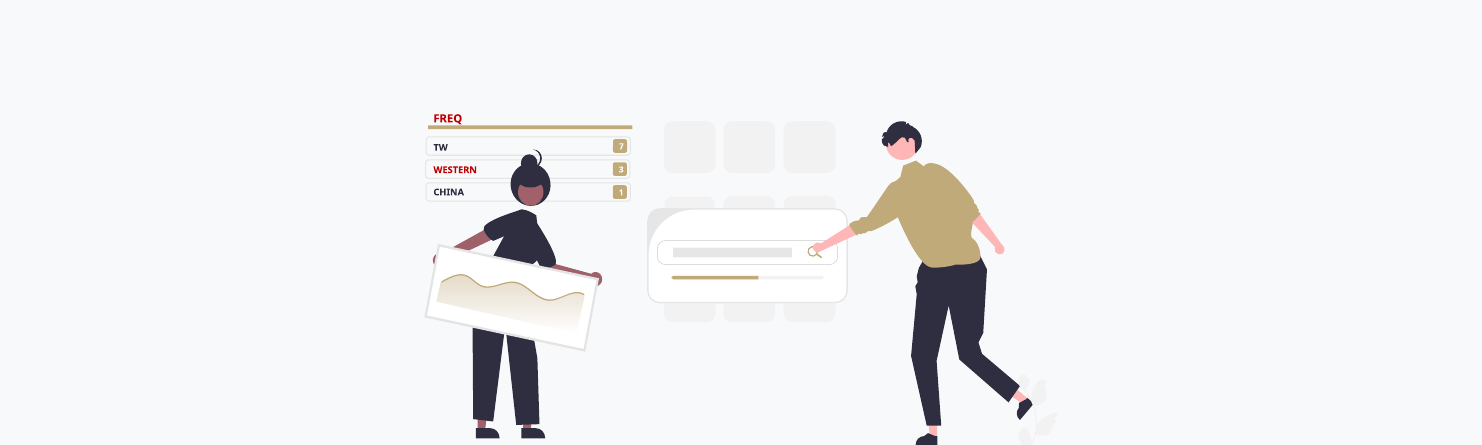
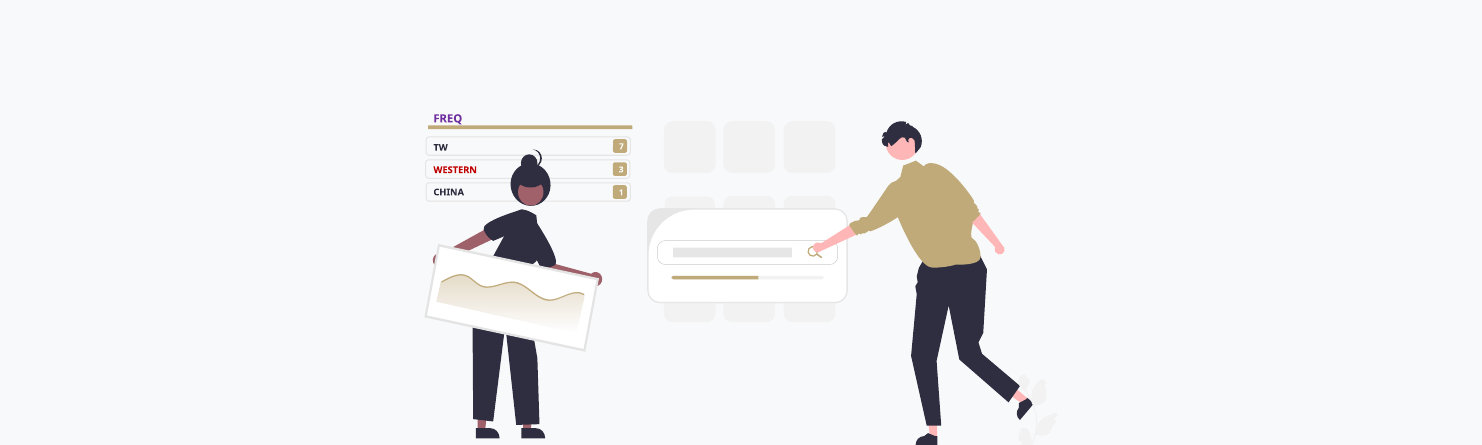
FREQ colour: red -> purple (448, 119)
